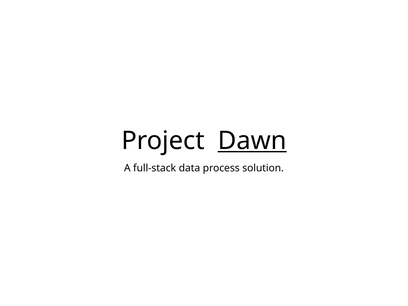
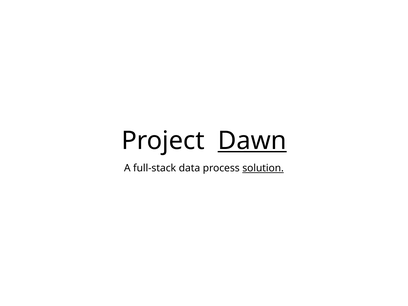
solution underline: none -> present (263, 168)
